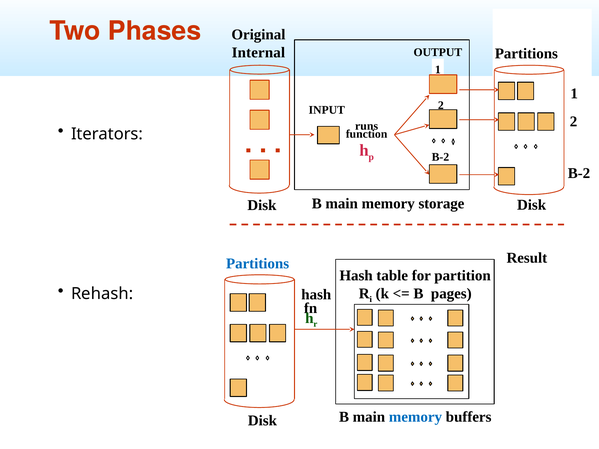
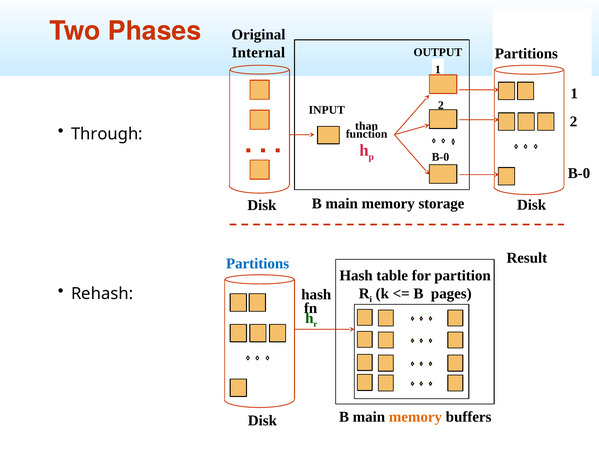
runs: runs -> than (367, 126)
Iterators: Iterators -> Through (107, 134)
B-2: B-2 -> B-0 (440, 157)
B-2: B-2 -> B-0 (579, 173)
memory colour: blue -> orange (415, 417)
